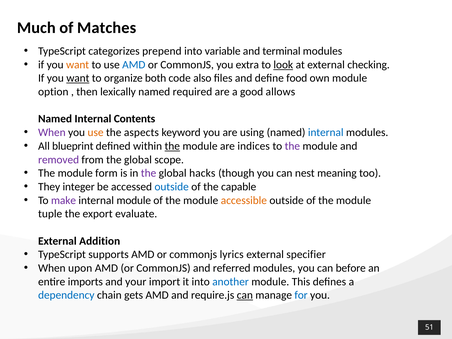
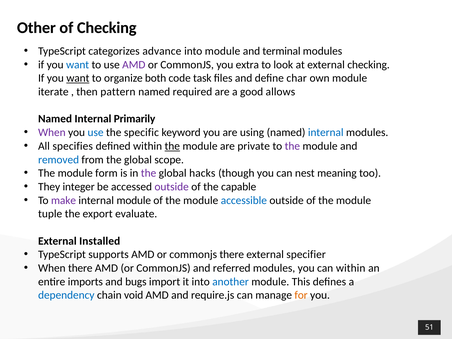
Much: Much -> Other (36, 28)
of Matches: Matches -> Checking (107, 28)
prepend: prepend -> advance (162, 51)
into variable: variable -> module (223, 51)
want colour: orange -> blue (78, 65)
AMD colour: blue -> purple (134, 65)
look underline: present -> none (283, 65)
also: also -> task (202, 78)
food: food -> char (297, 78)
option: option -> iterate (53, 92)
lexically: lexically -> pattern (118, 92)
Contents: Contents -> Primarily (135, 119)
use colour: orange -> blue (96, 132)
aspects: aspects -> specific (141, 132)
blueprint: blueprint -> specifies (73, 146)
indices: indices -> private (254, 146)
removed colour: purple -> blue (59, 160)
outside colour: blue -> purple (172, 187)
accessible colour: orange -> blue (244, 200)
Addition: Addition -> Installed (100, 241)
commonjs lyrics: lyrics -> there (232, 255)
When upon: upon -> there (80, 268)
can before: before -> within (351, 268)
your: your -> bugs (136, 282)
gets: gets -> void (134, 295)
can underline: present -> none (245, 295)
for colour: blue -> orange (301, 295)
